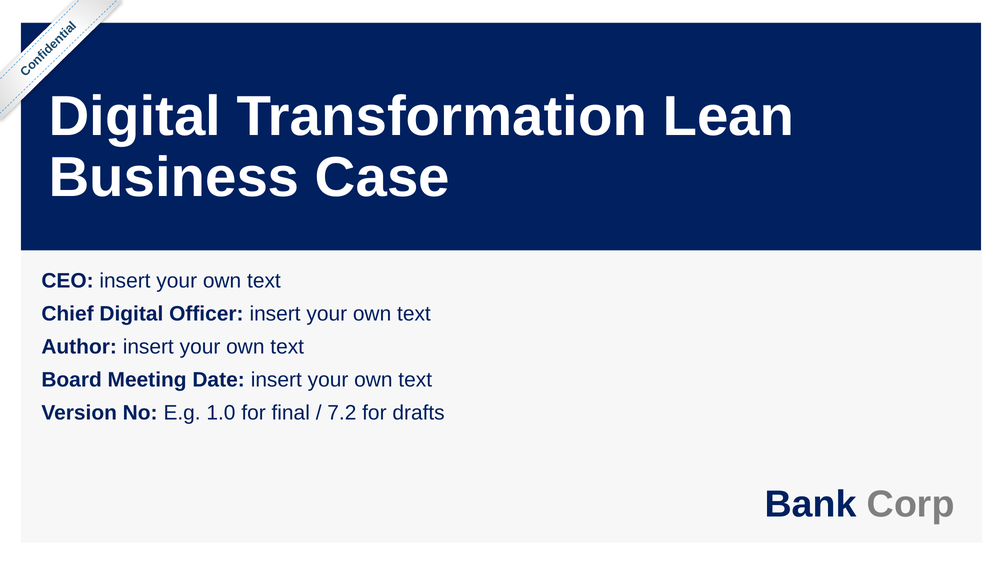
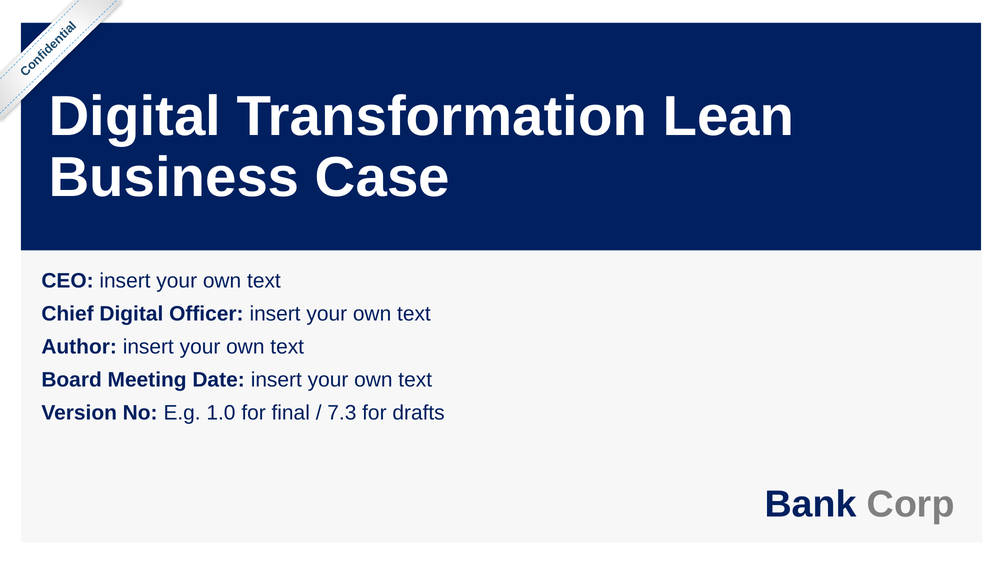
7.2: 7.2 -> 7.3 (342, 413)
